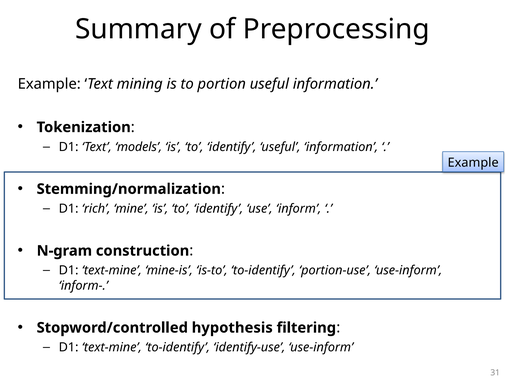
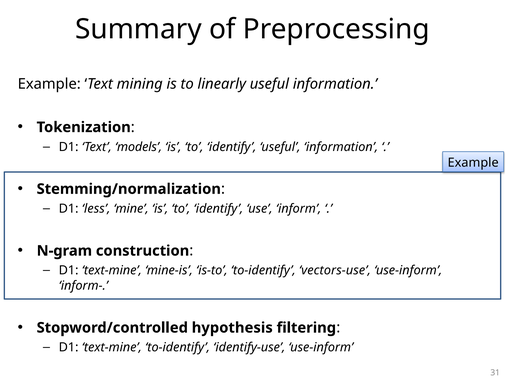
portion: portion -> linearly (222, 84)
rich: rich -> less (96, 209)
portion-use: portion-use -> vectors-use (335, 270)
